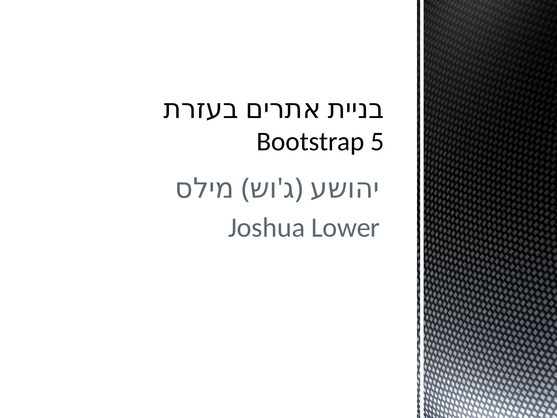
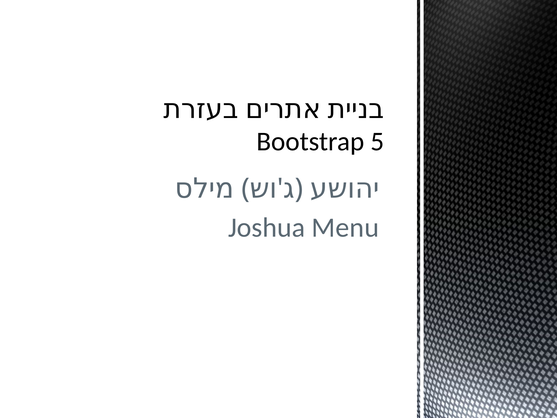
Lower: Lower -> Menu (345, 228)
